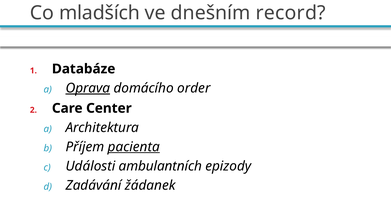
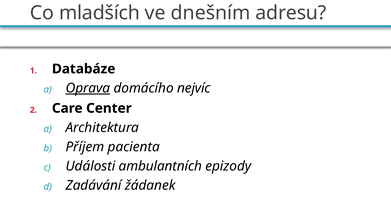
record: record -> adresu (291, 13)
order: order -> nejvíc (194, 88)
pacienta underline: present -> none (134, 147)
